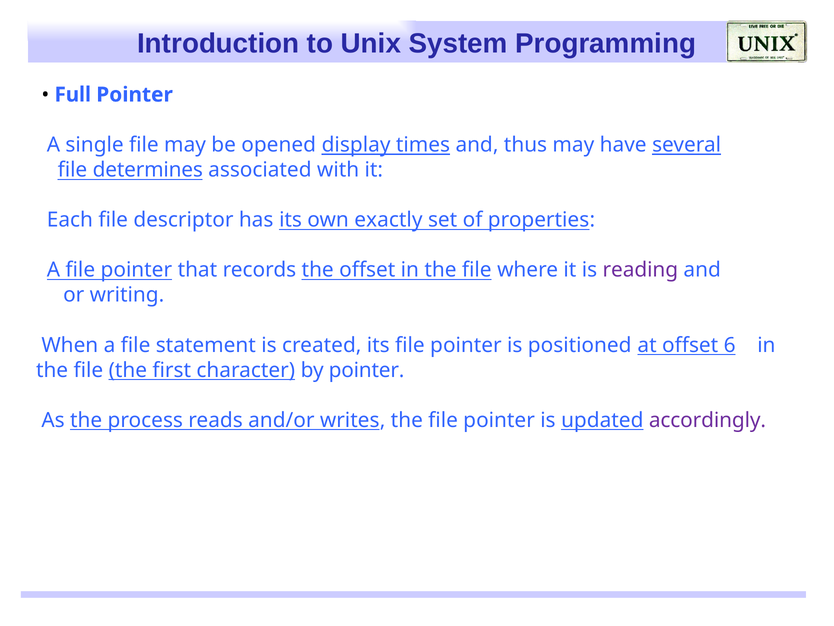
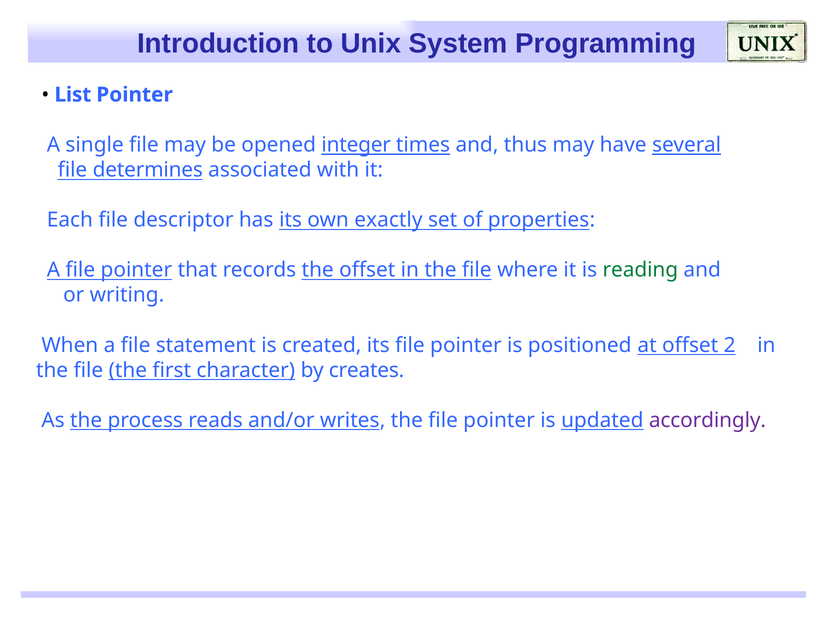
Full: Full -> List (73, 95)
display: display -> integer (356, 145)
reading colour: purple -> green (640, 270)
6: 6 -> 2 (730, 345)
by pointer: pointer -> creates (367, 370)
